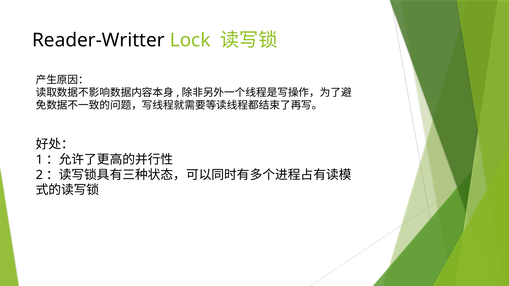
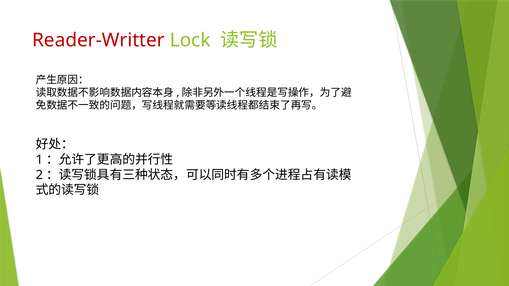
Reader-Writter colour: black -> red (98, 40)
